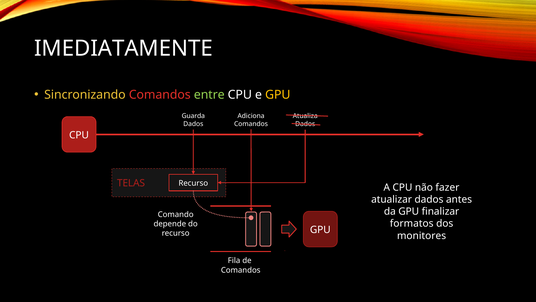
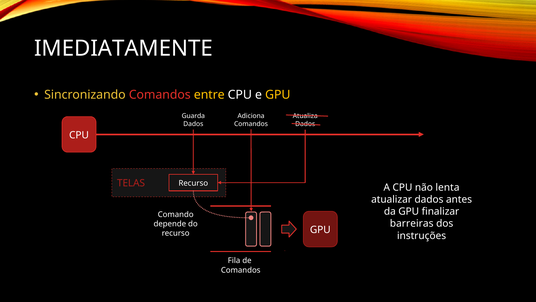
entre colour: light green -> yellow (209, 95)
fazer: fazer -> lenta (447, 187)
formatos: formatos -> barreiras (412, 223)
monitores: monitores -> instruções (422, 235)
